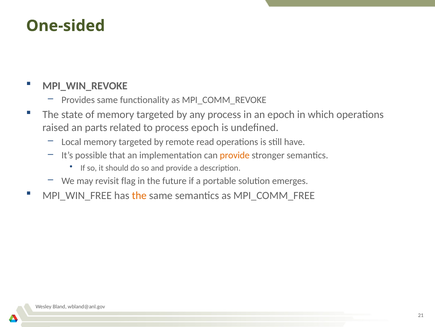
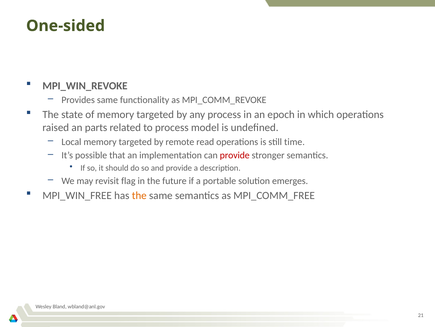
process epoch: epoch -> model (205, 127)
have: have -> time (294, 142)
provide colour: orange -> red (235, 155)
